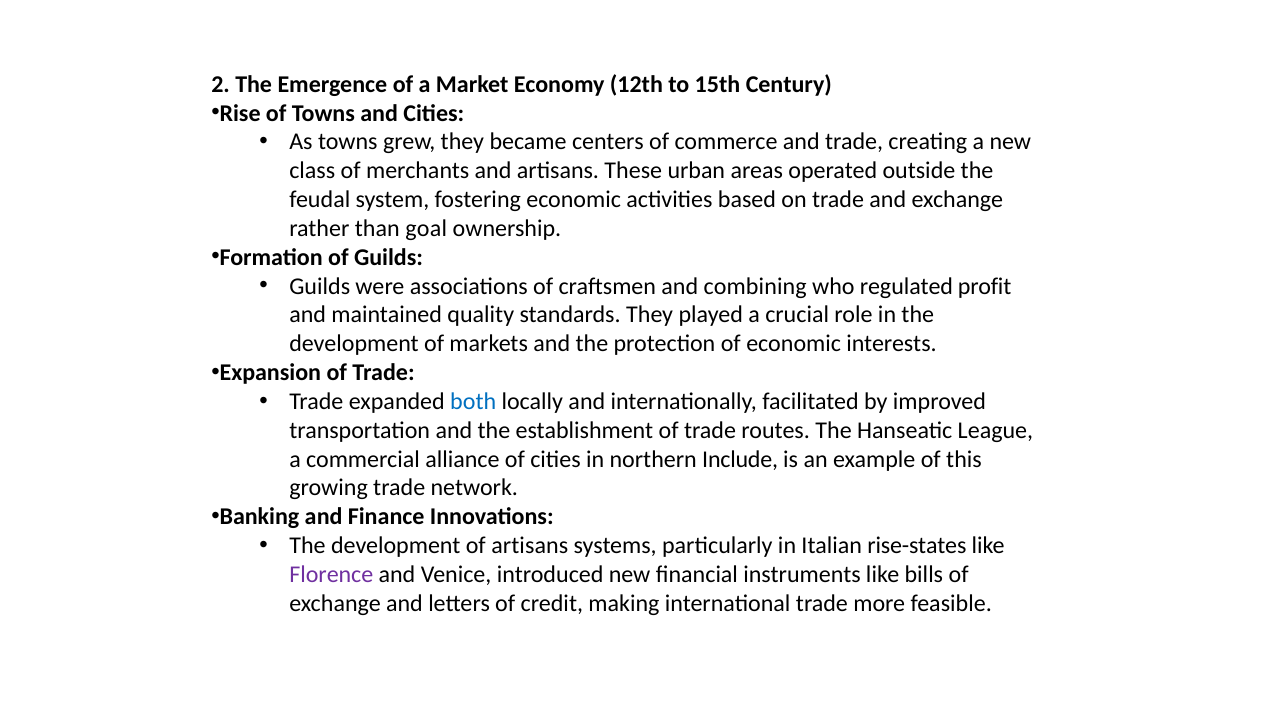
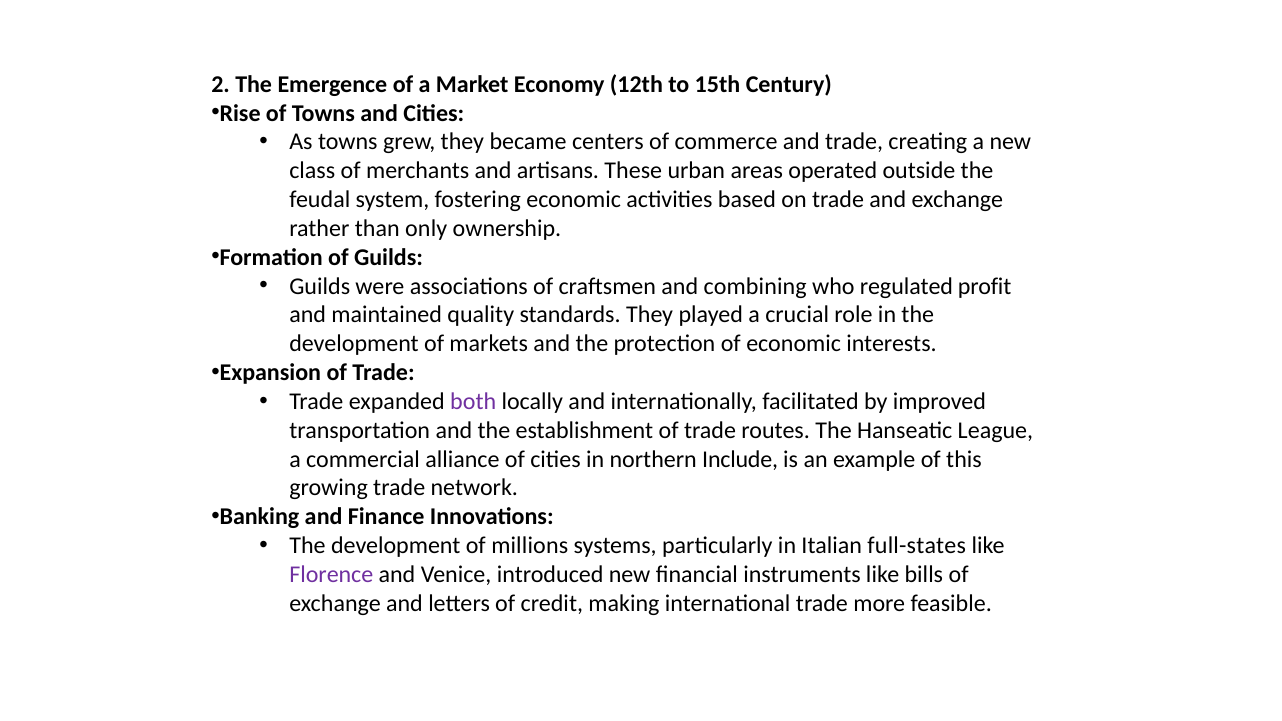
goal: goal -> only (426, 229)
both colour: blue -> purple (473, 402)
of artisans: artisans -> millions (530, 546)
rise-states: rise-states -> full-states (917, 546)
